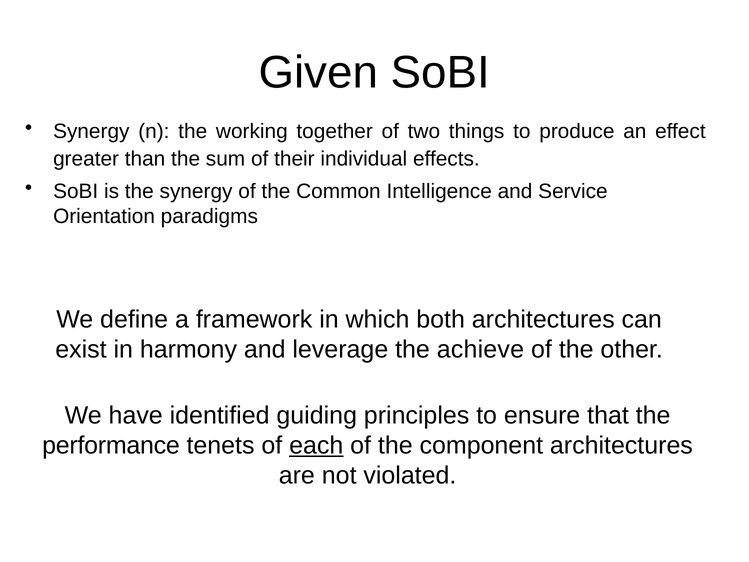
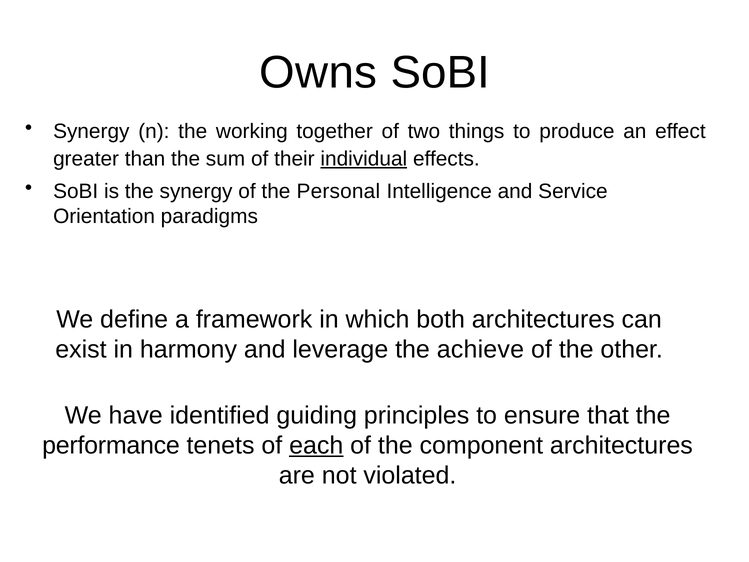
Given: Given -> Owns (318, 73)
individual underline: none -> present (364, 159)
Common: Common -> Personal (338, 191)
